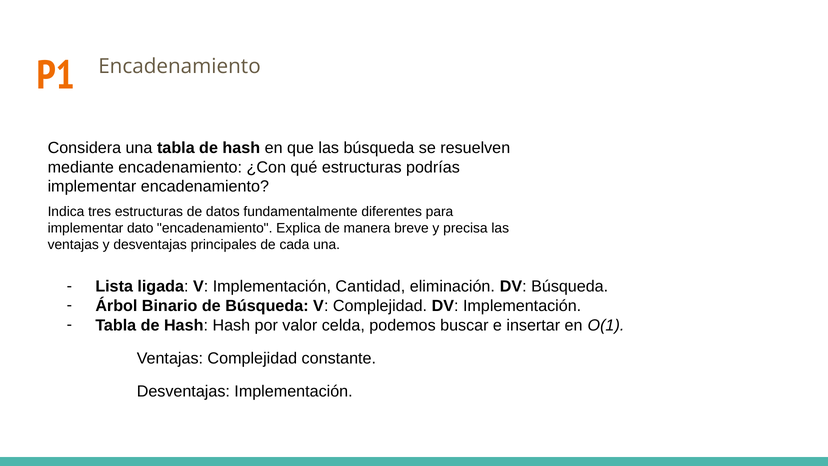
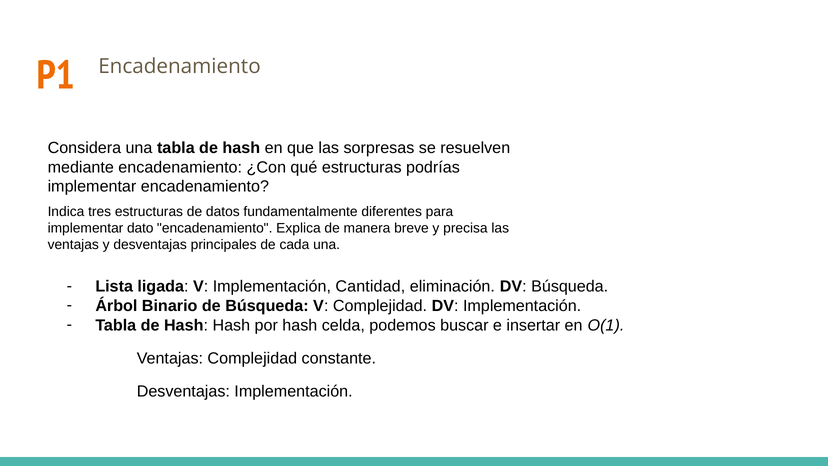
las búsqueda: búsqueda -> sorpresas (379, 148)
por valor: valor -> hash (300, 325)
